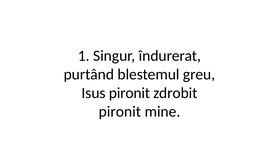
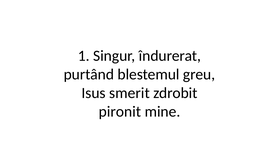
Isus pironit: pironit -> smerit (129, 93)
